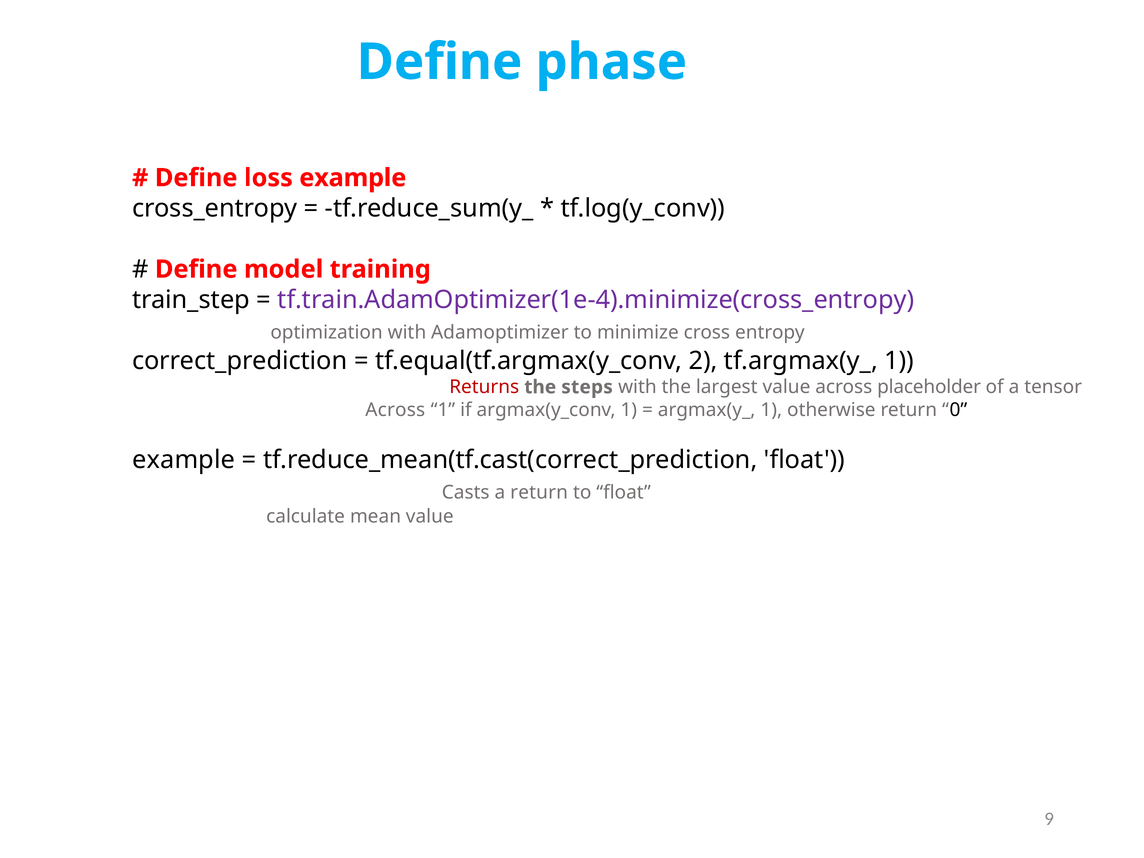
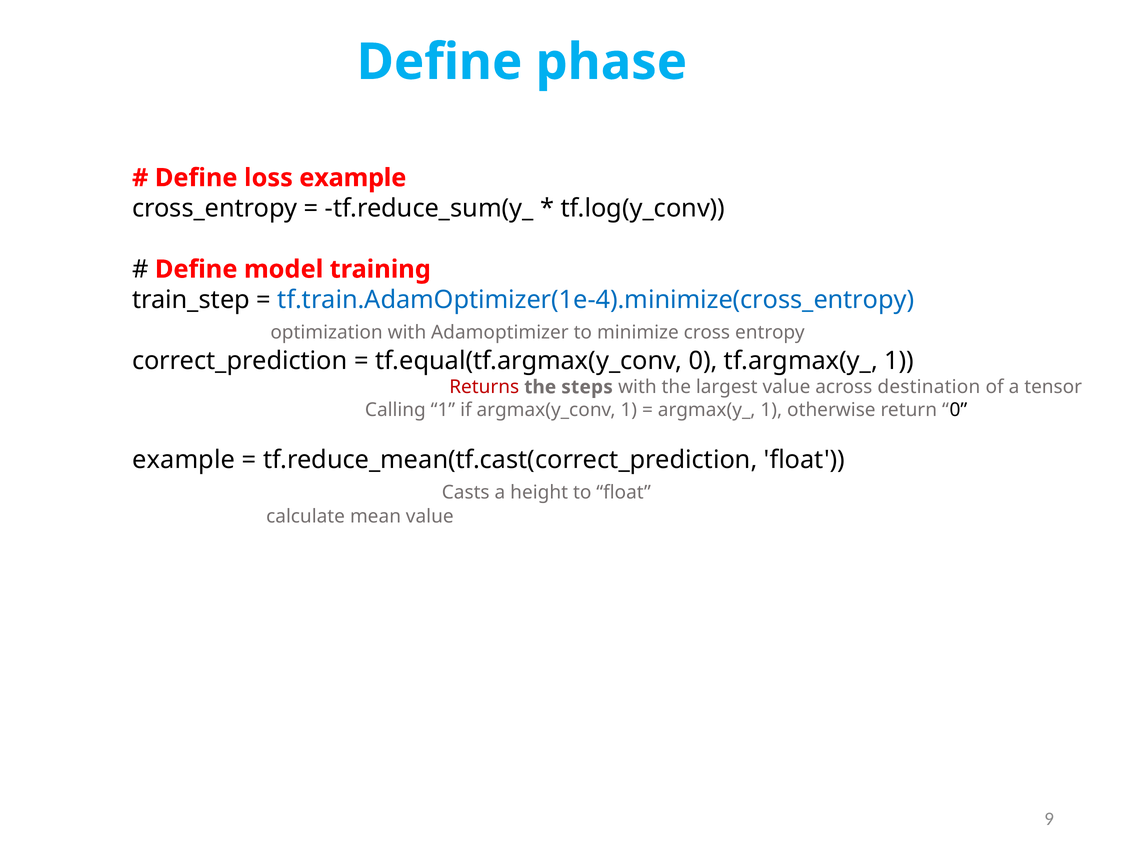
tf.train.AdamOptimizer(1e-4).minimize(cross_entropy colour: purple -> blue (596, 300)
tf.equal(tf.argmax(y_conv 2: 2 -> 0 (703, 361)
placeholder: placeholder -> destination (929, 387)
Across: Across -> Calling (395, 410)
a return: return -> height (539, 493)
